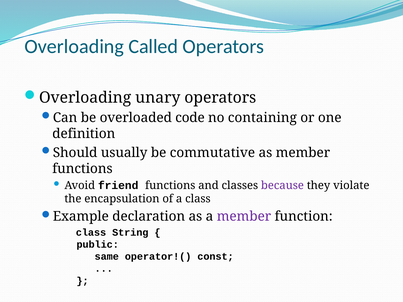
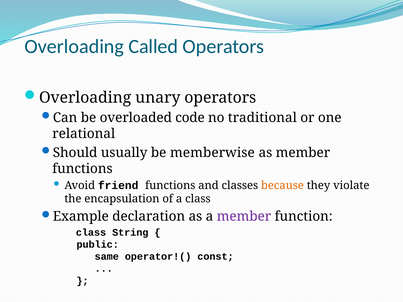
containing: containing -> traditional (262, 118)
definition: definition -> relational (84, 134)
commutative: commutative -> memberwise (212, 153)
because colour: purple -> orange (282, 186)
